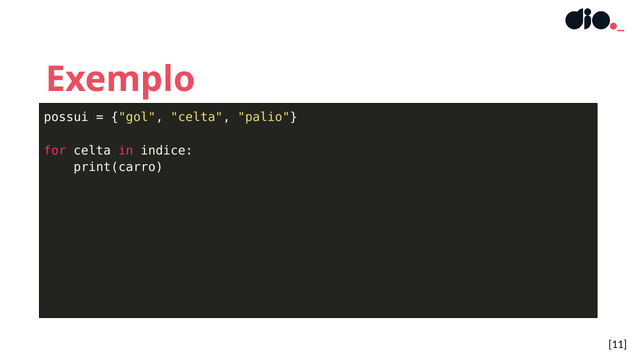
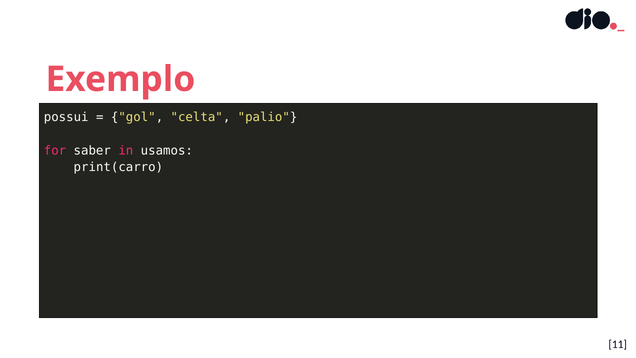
for celta: celta -> saber (92, 150)
indice: indice -> usamos (167, 150)
